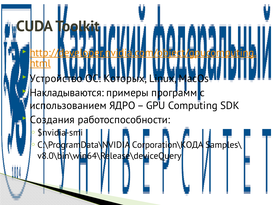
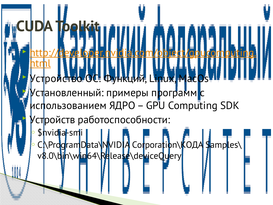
Которых: Которых -> Функций (125, 78)
Накладываются: Накладываются -> Установленный (67, 93)
Создания: Создания -> Устройств (52, 120)
